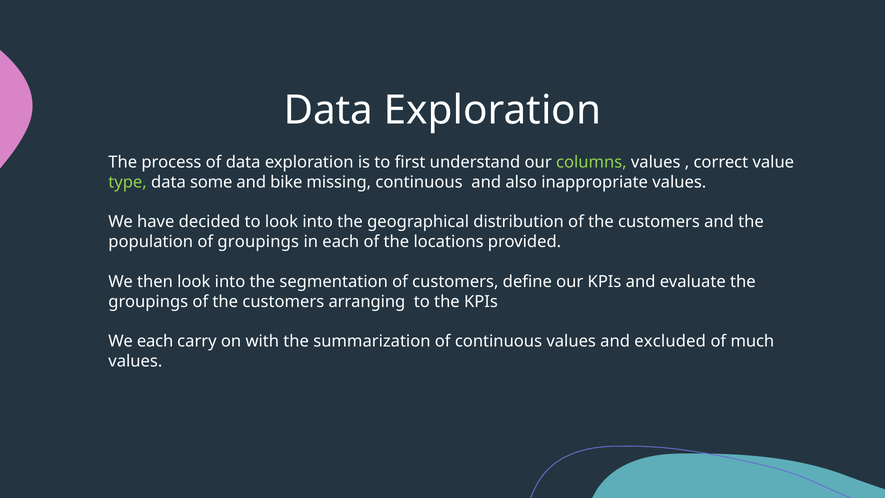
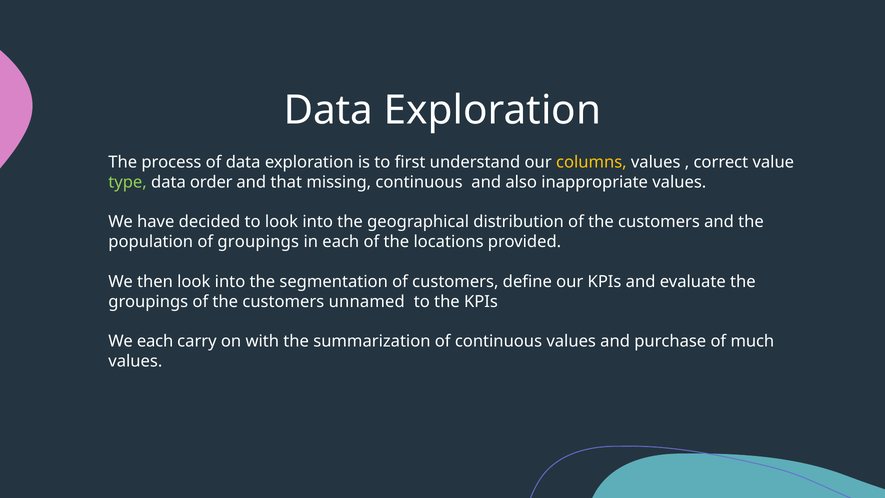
columns colour: light green -> yellow (591, 162)
some: some -> order (211, 182)
bike: bike -> that (286, 182)
arranging: arranging -> unnamed (367, 301)
excluded: excluded -> purchase (670, 341)
